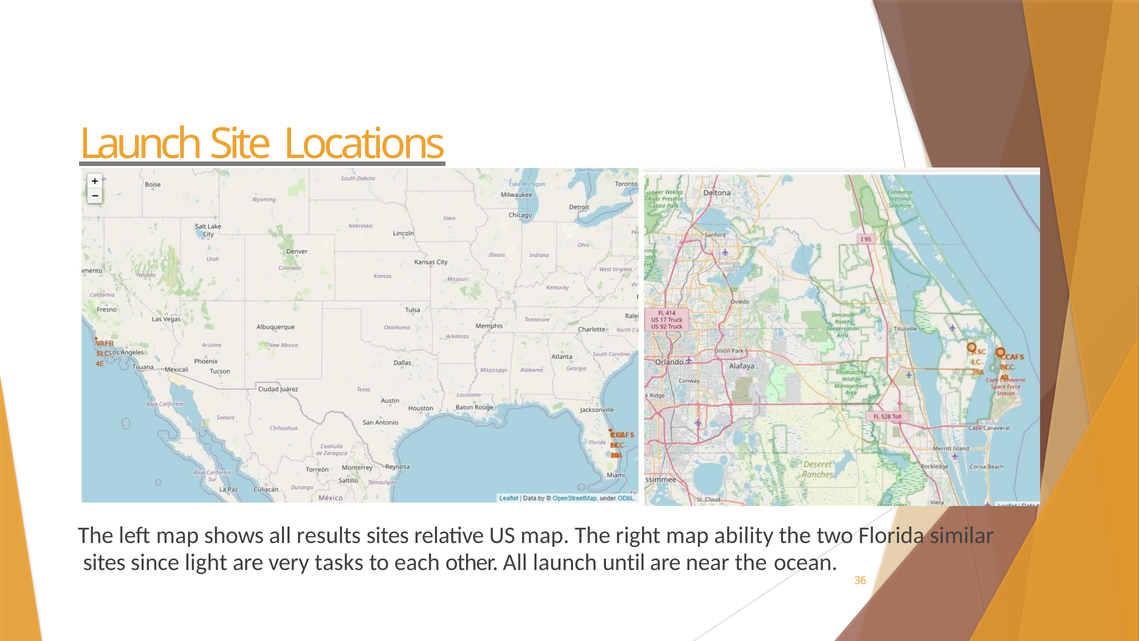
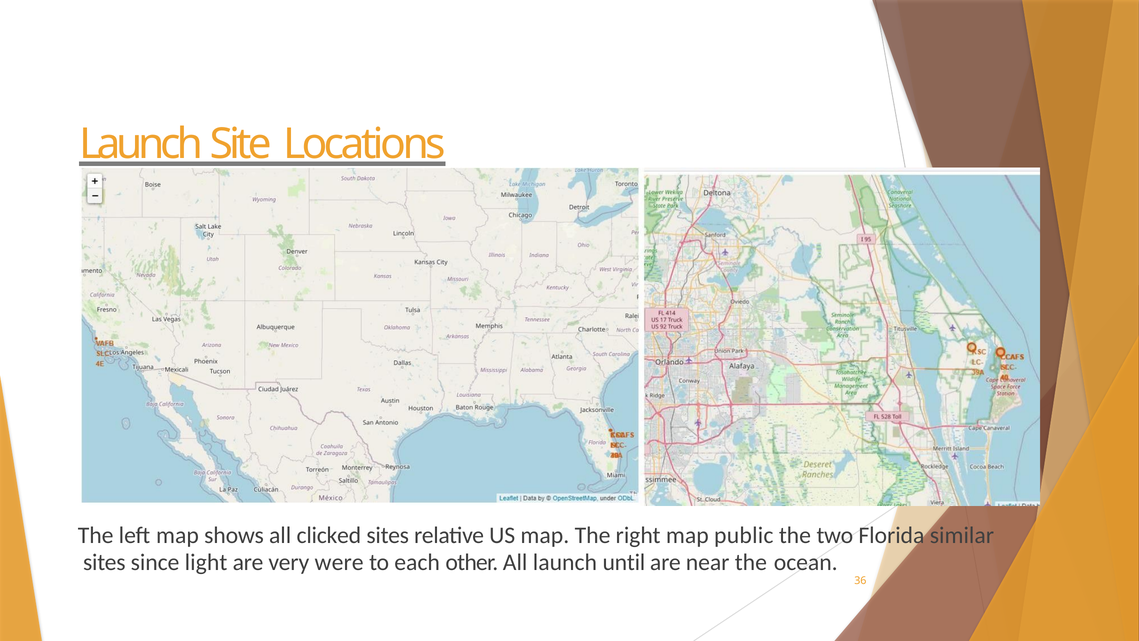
results: results -> clicked (329, 535)
ability: ability -> public (744, 535)
tasks: tasks -> were (339, 562)
